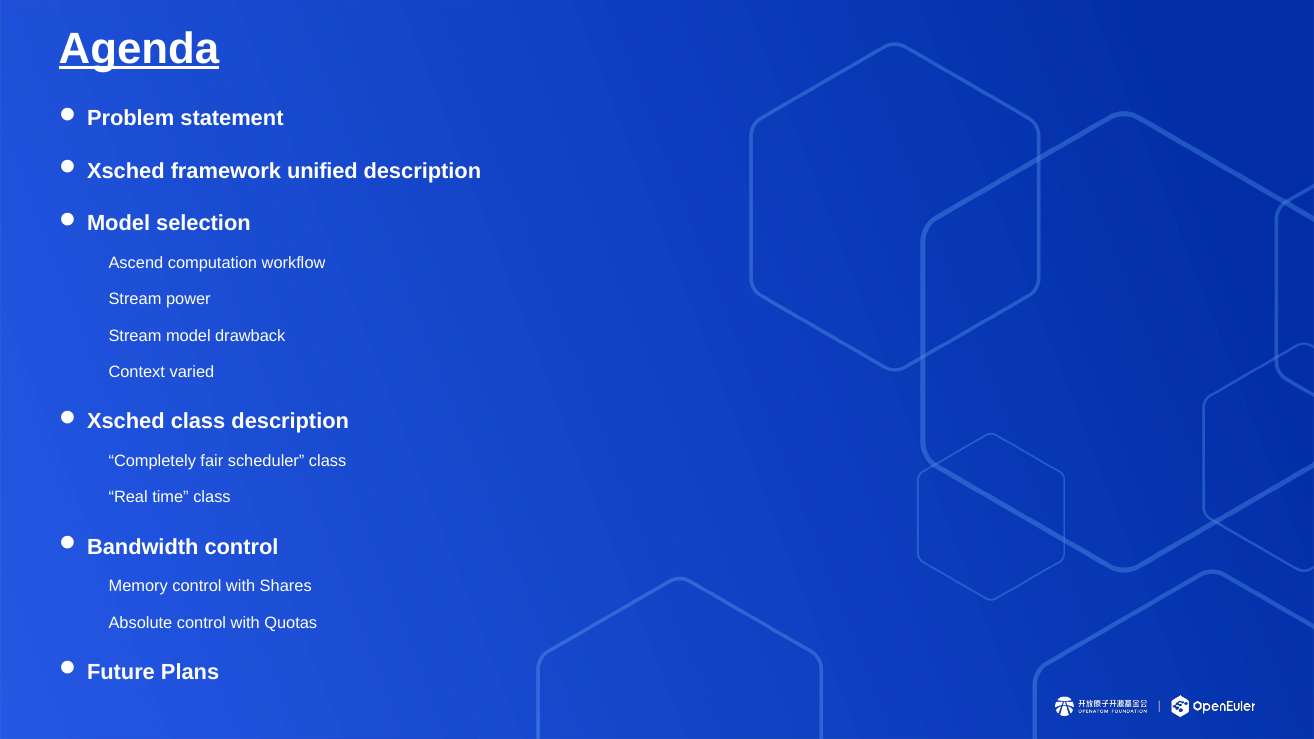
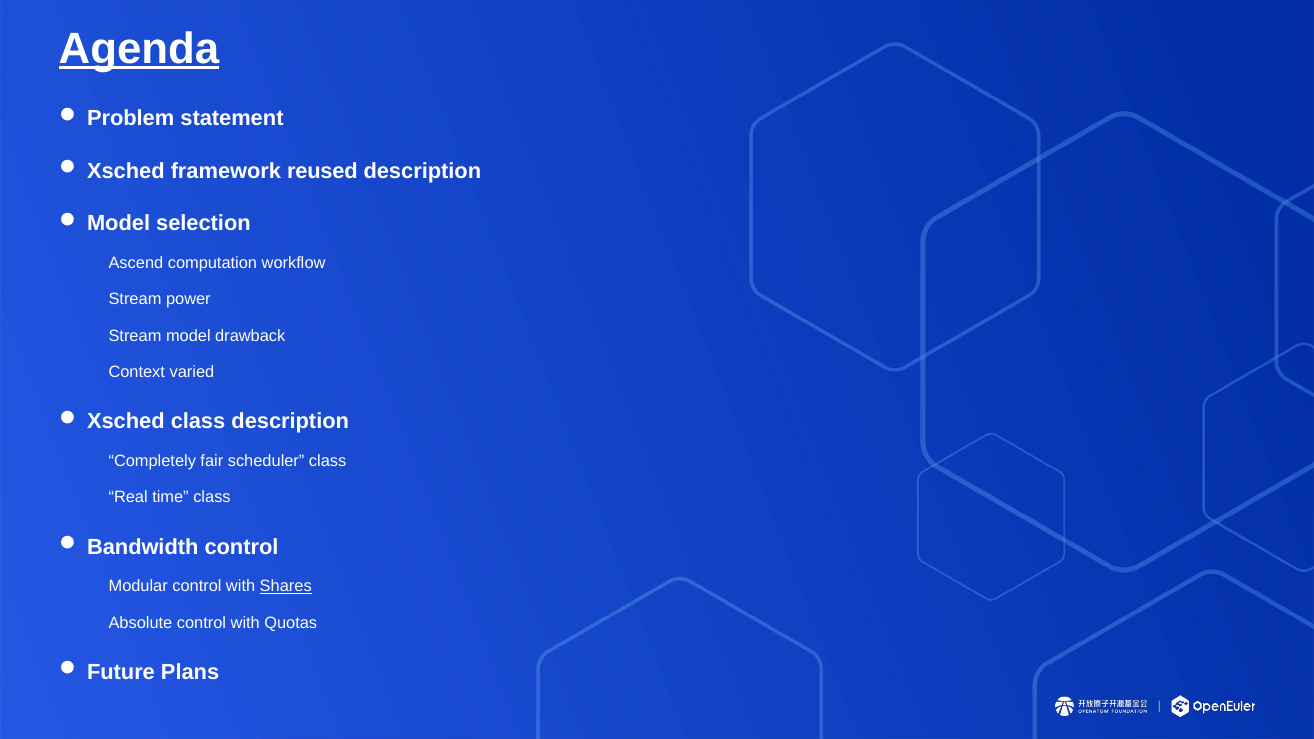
unified: unified -> reused (322, 171)
Memory: Memory -> Modular (138, 586)
Shares underline: none -> present (286, 586)
